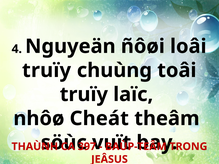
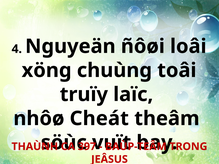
truïy: truïy -> xöng (47, 70)
